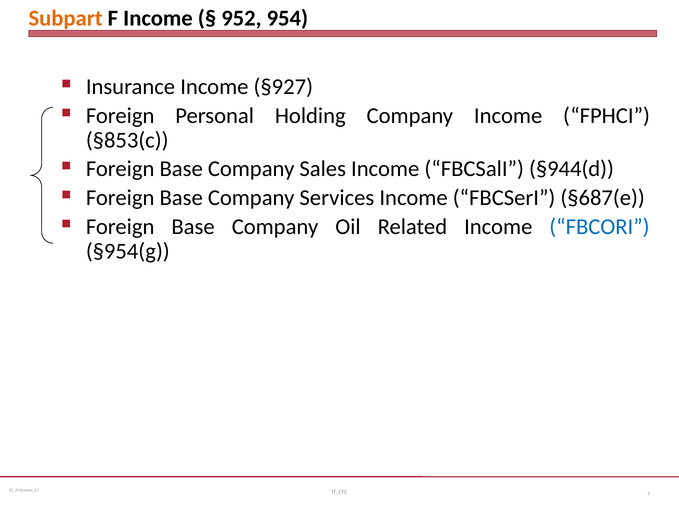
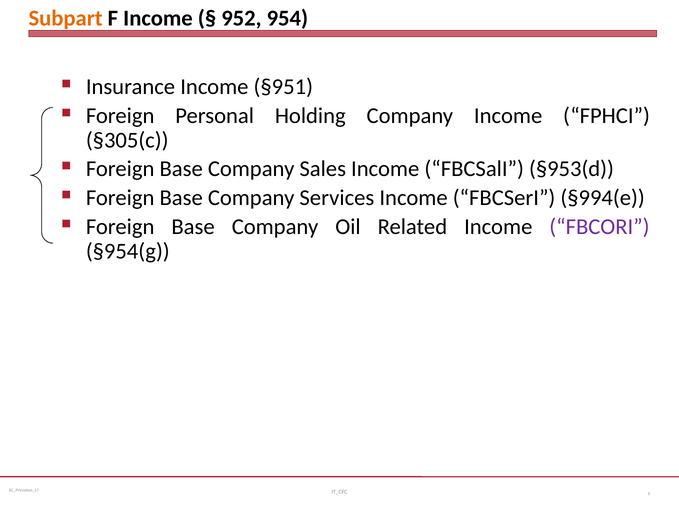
§927: §927 -> §951 (283, 87)
§853(c: §853(c -> §305(c (127, 140)
§944(d: §944(d -> §953(d (571, 169)
§687(e: §687(e -> §994(e (603, 198)
FBCORI colour: blue -> purple (599, 227)
